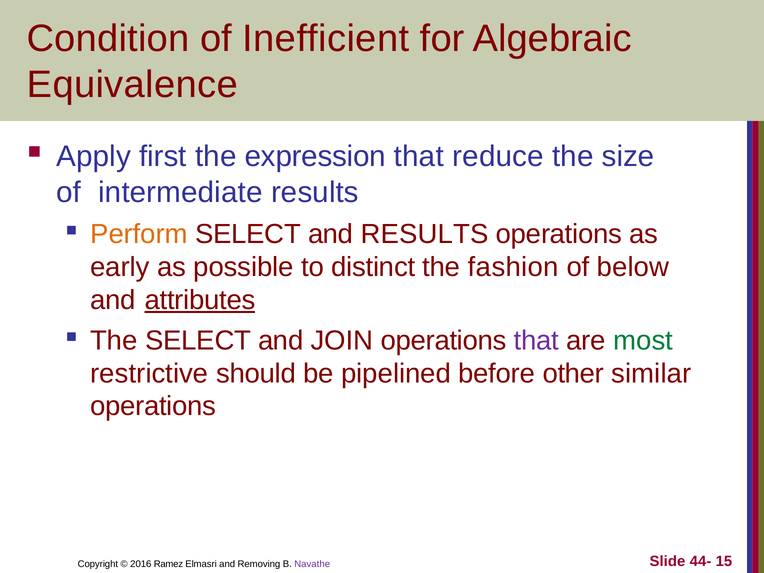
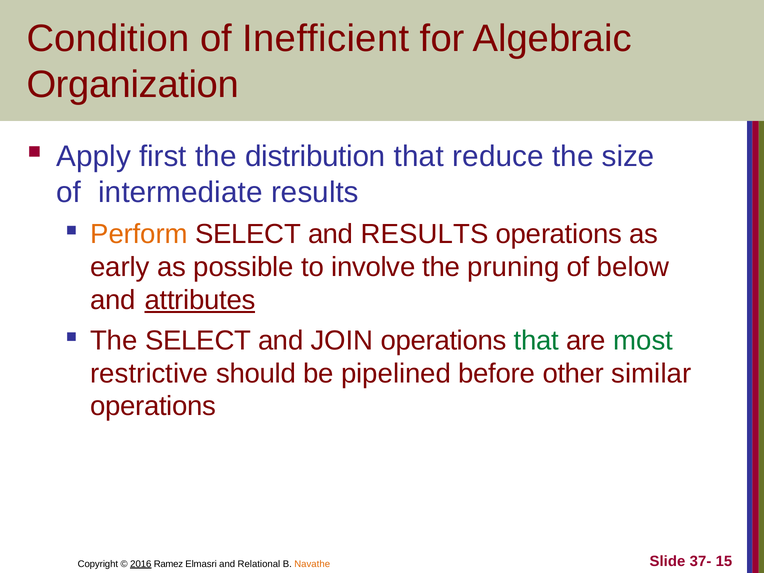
Equivalence: Equivalence -> Organization (133, 84)
expression: expression -> distribution (315, 156)
distinct: distinct -> involve (373, 267)
fashion: fashion -> pruning (513, 267)
that colour: purple -> green (537, 341)
44-: 44- -> 37- (701, 561)
2016 underline: none -> present (141, 564)
Removing: Removing -> Relational (259, 564)
Navathe colour: purple -> orange (312, 564)
